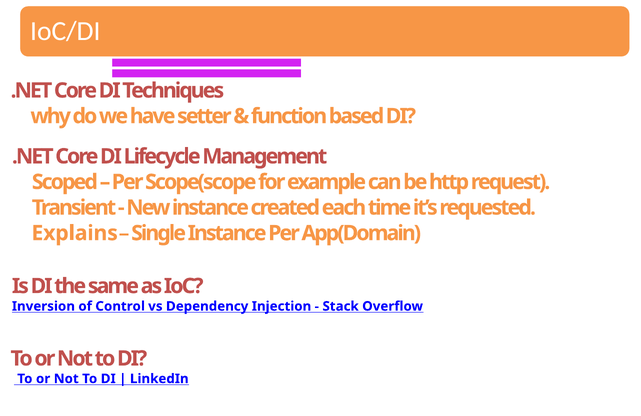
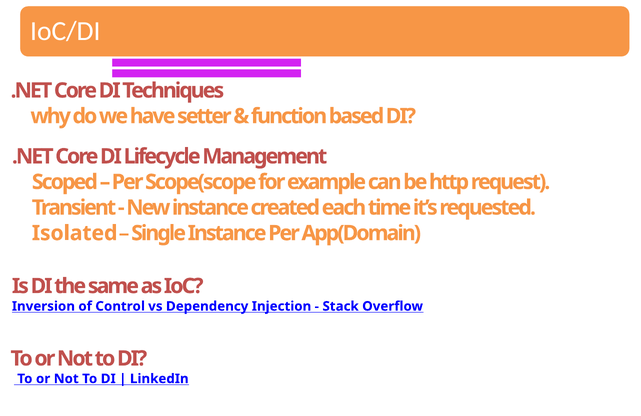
Explains: Explains -> Isolated (75, 234)
